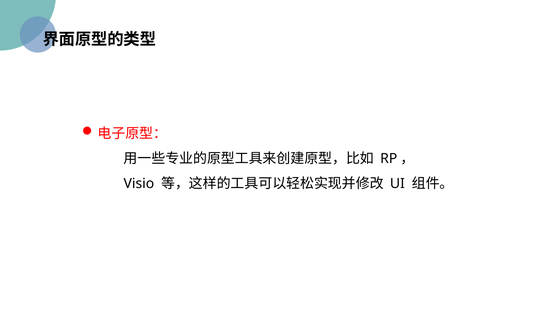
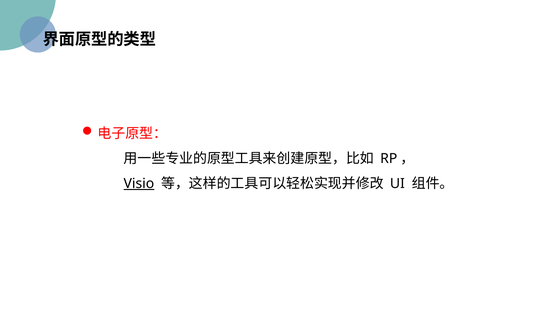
Visio underline: none -> present (139, 183)
